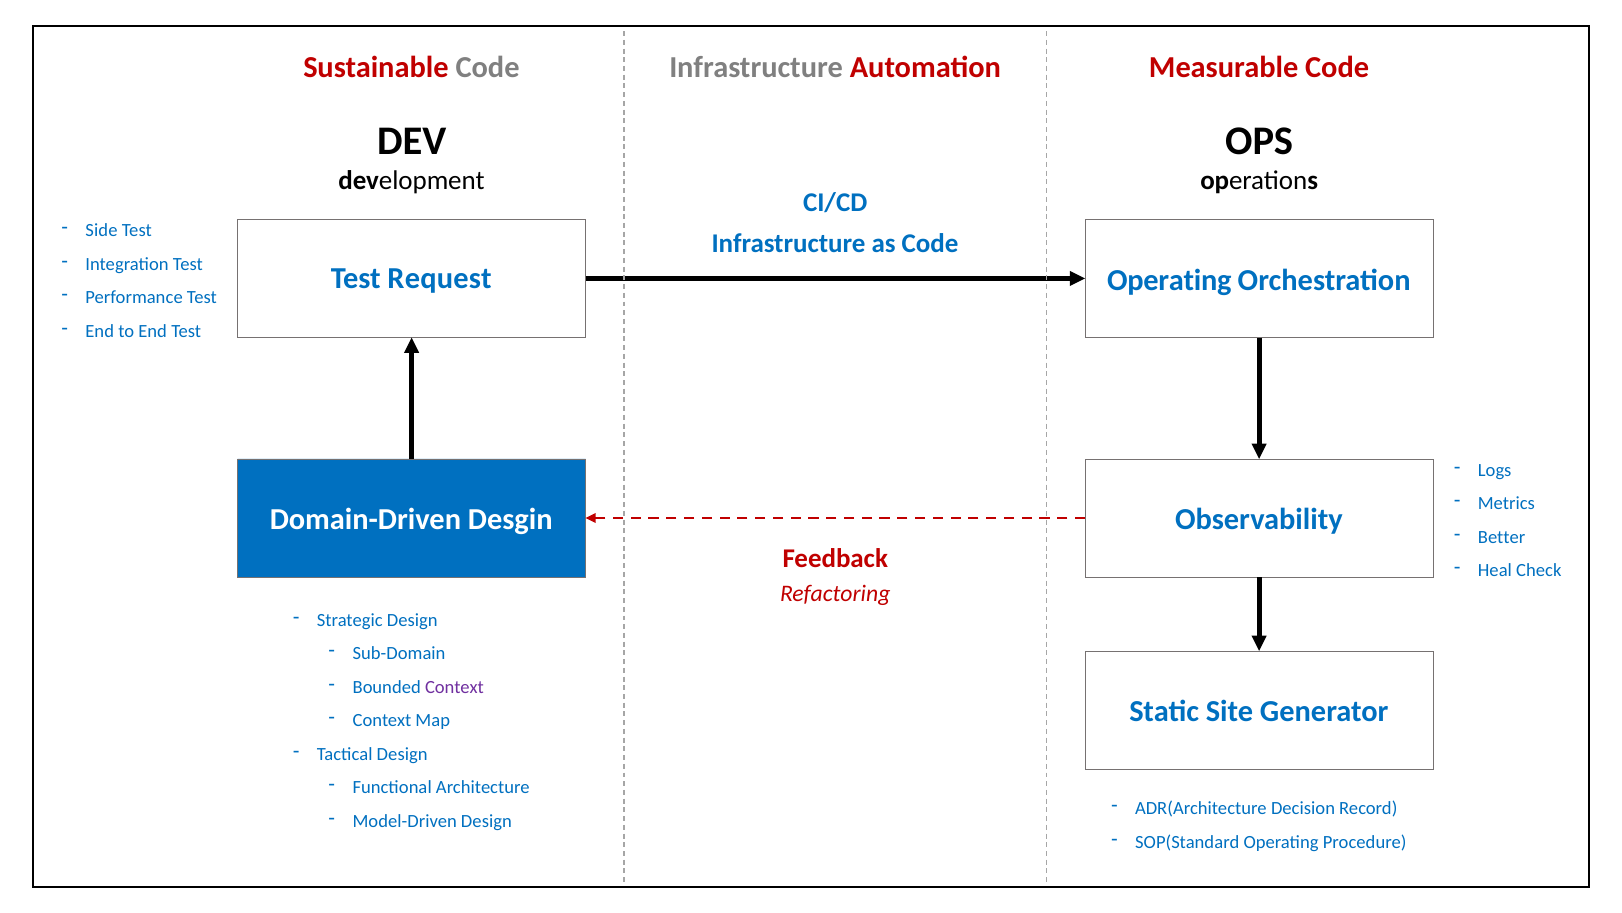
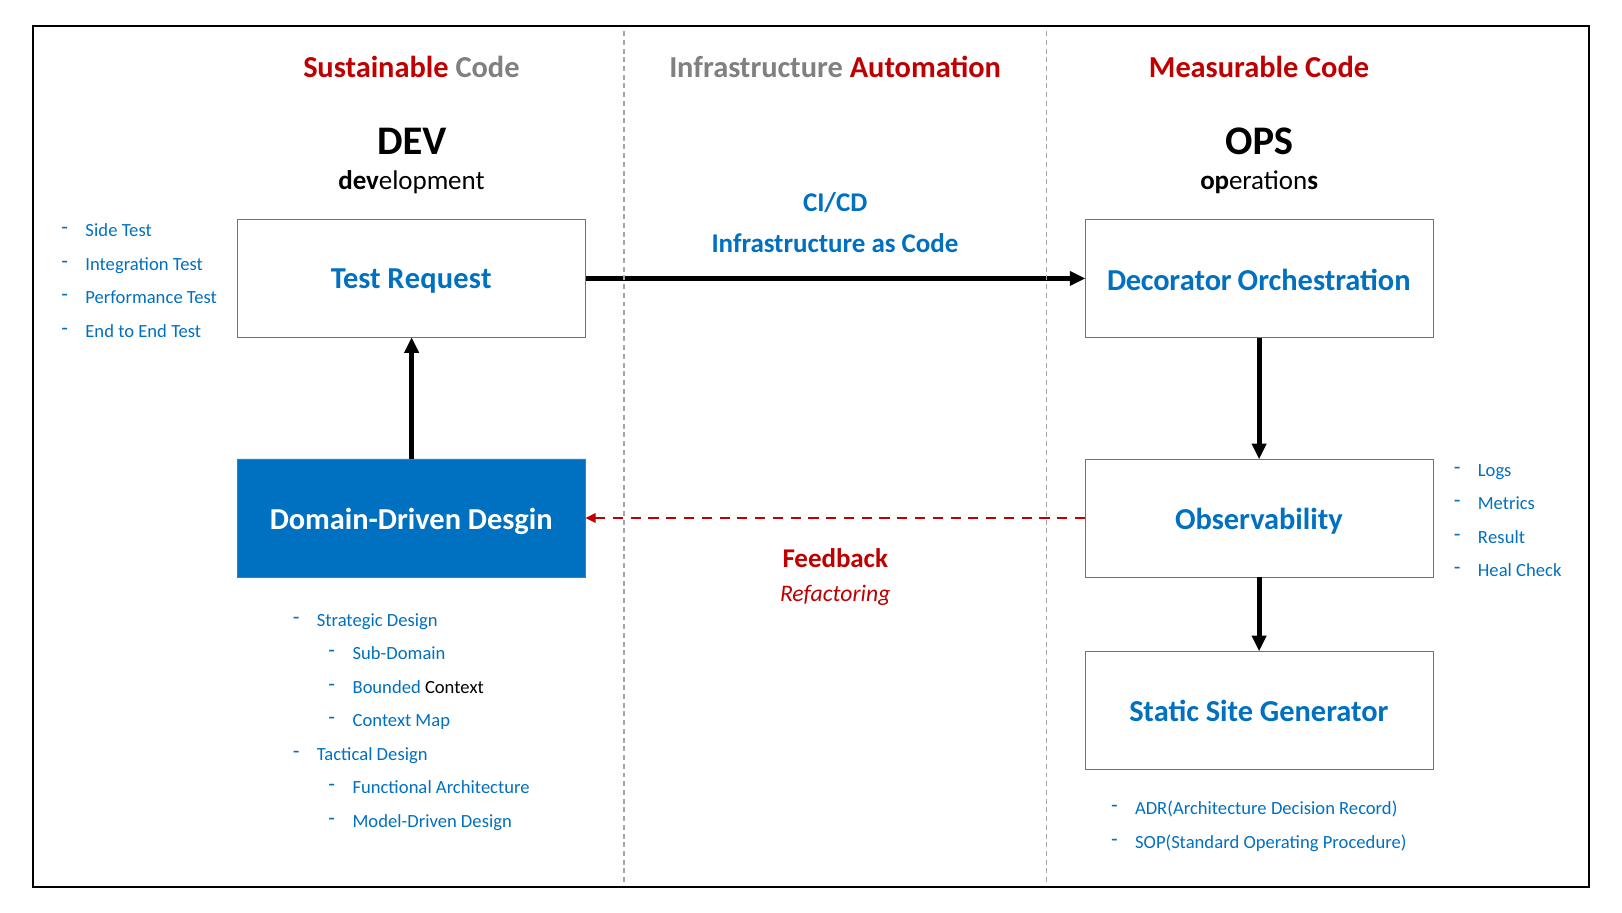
Operating: Operating -> Decorator (1169, 280)
Better: Better -> Result (1502, 537)
Context colour: purple -> black (454, 687)
